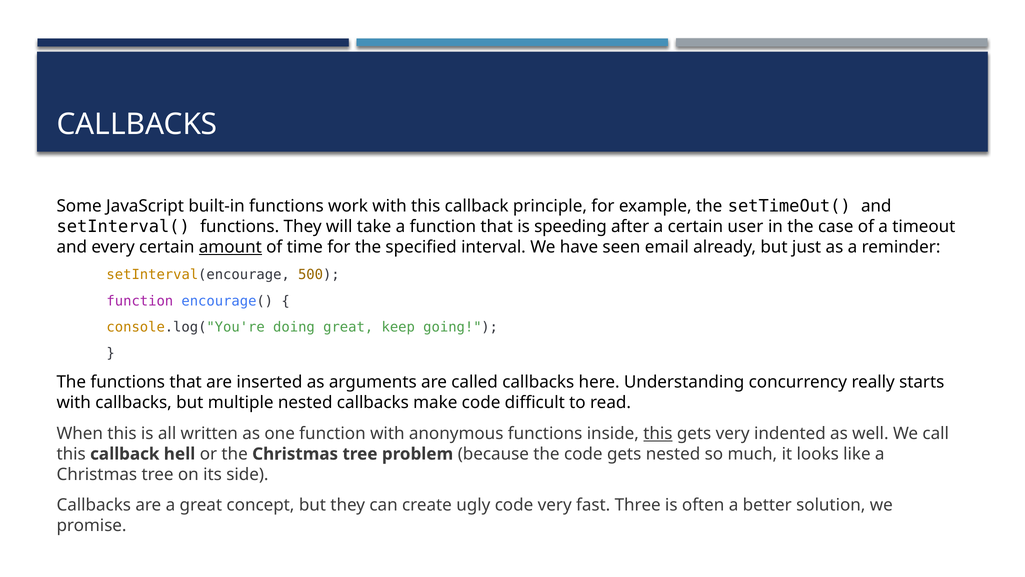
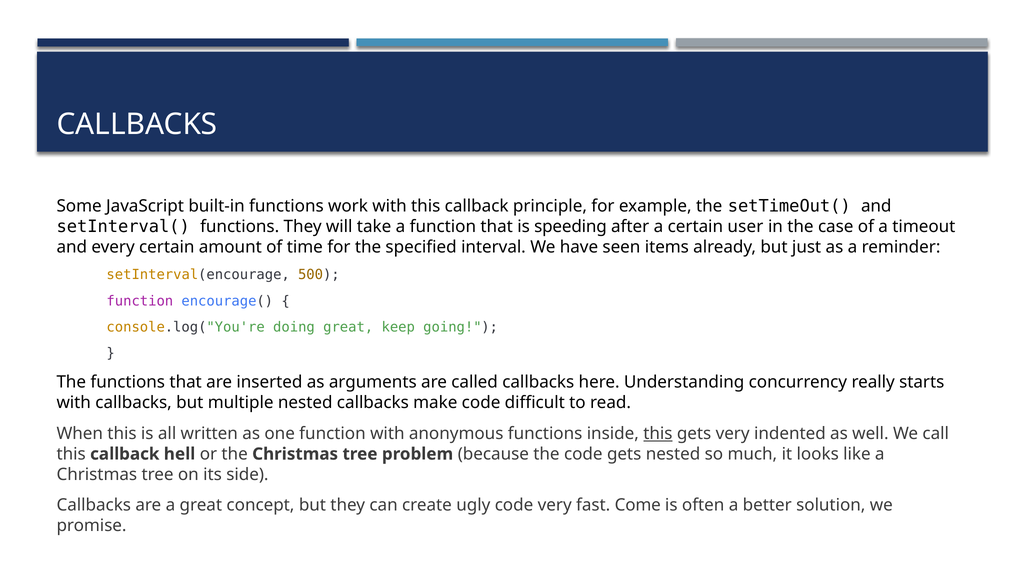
amount underline: present -> none (230, 247)
email: email -> items (667, 247)
Three: Three -> Come (638, 505)
